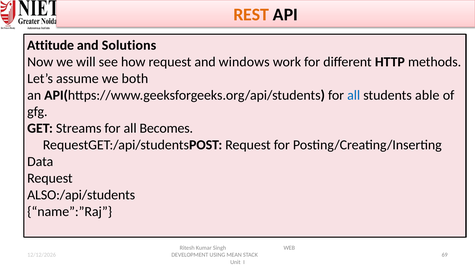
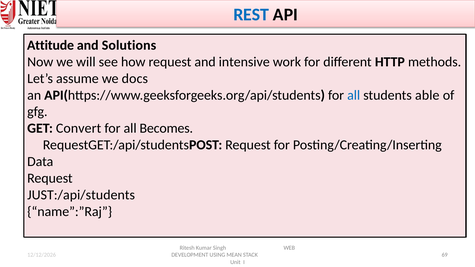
REST colour: orange -> blue (251, 15)
windows: windows -> intensive (244, 62)
both: both -> docs (135, 79)
Streams: Streams -> Convert (79, 128)
ALSO:/api/students: ALSO:/api/students -> JUST:/api/students (81, 195)
